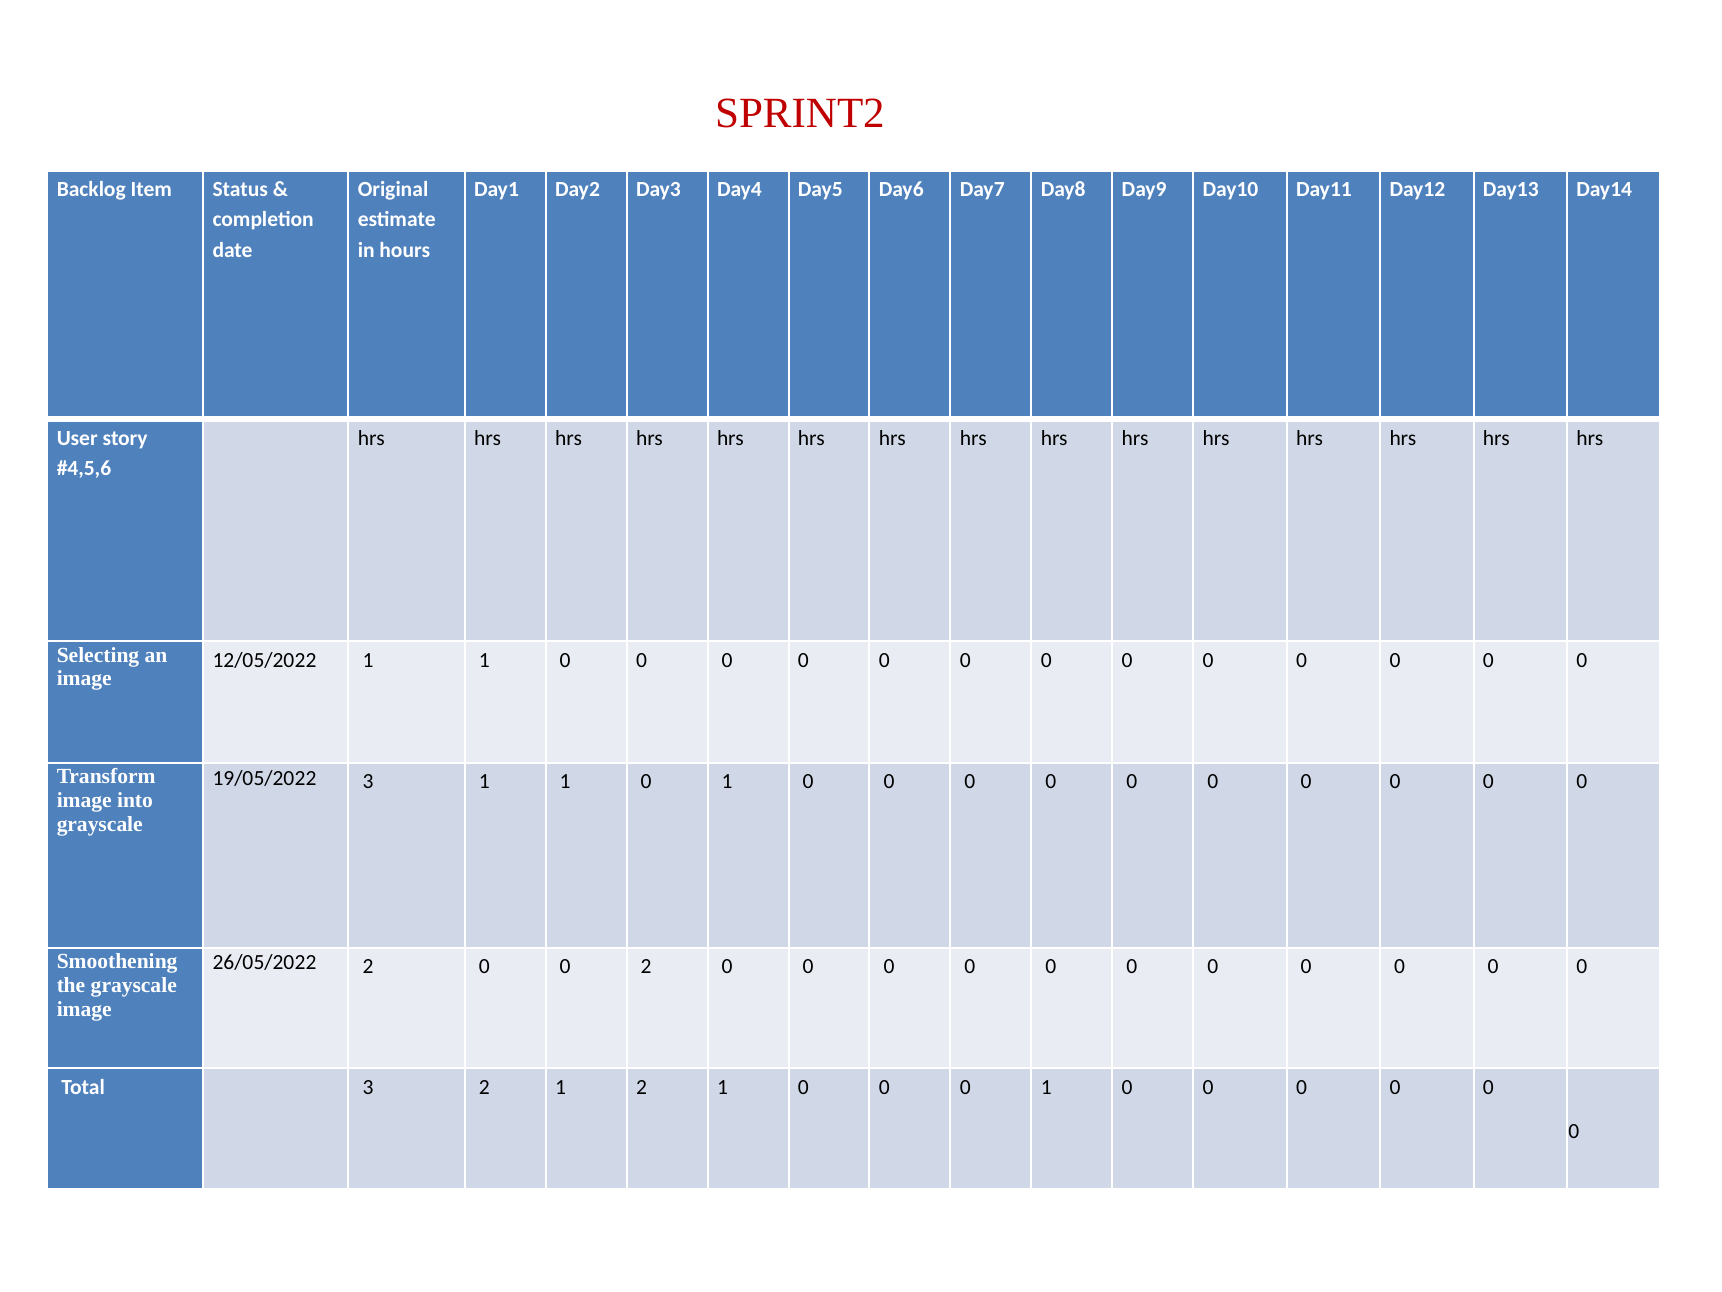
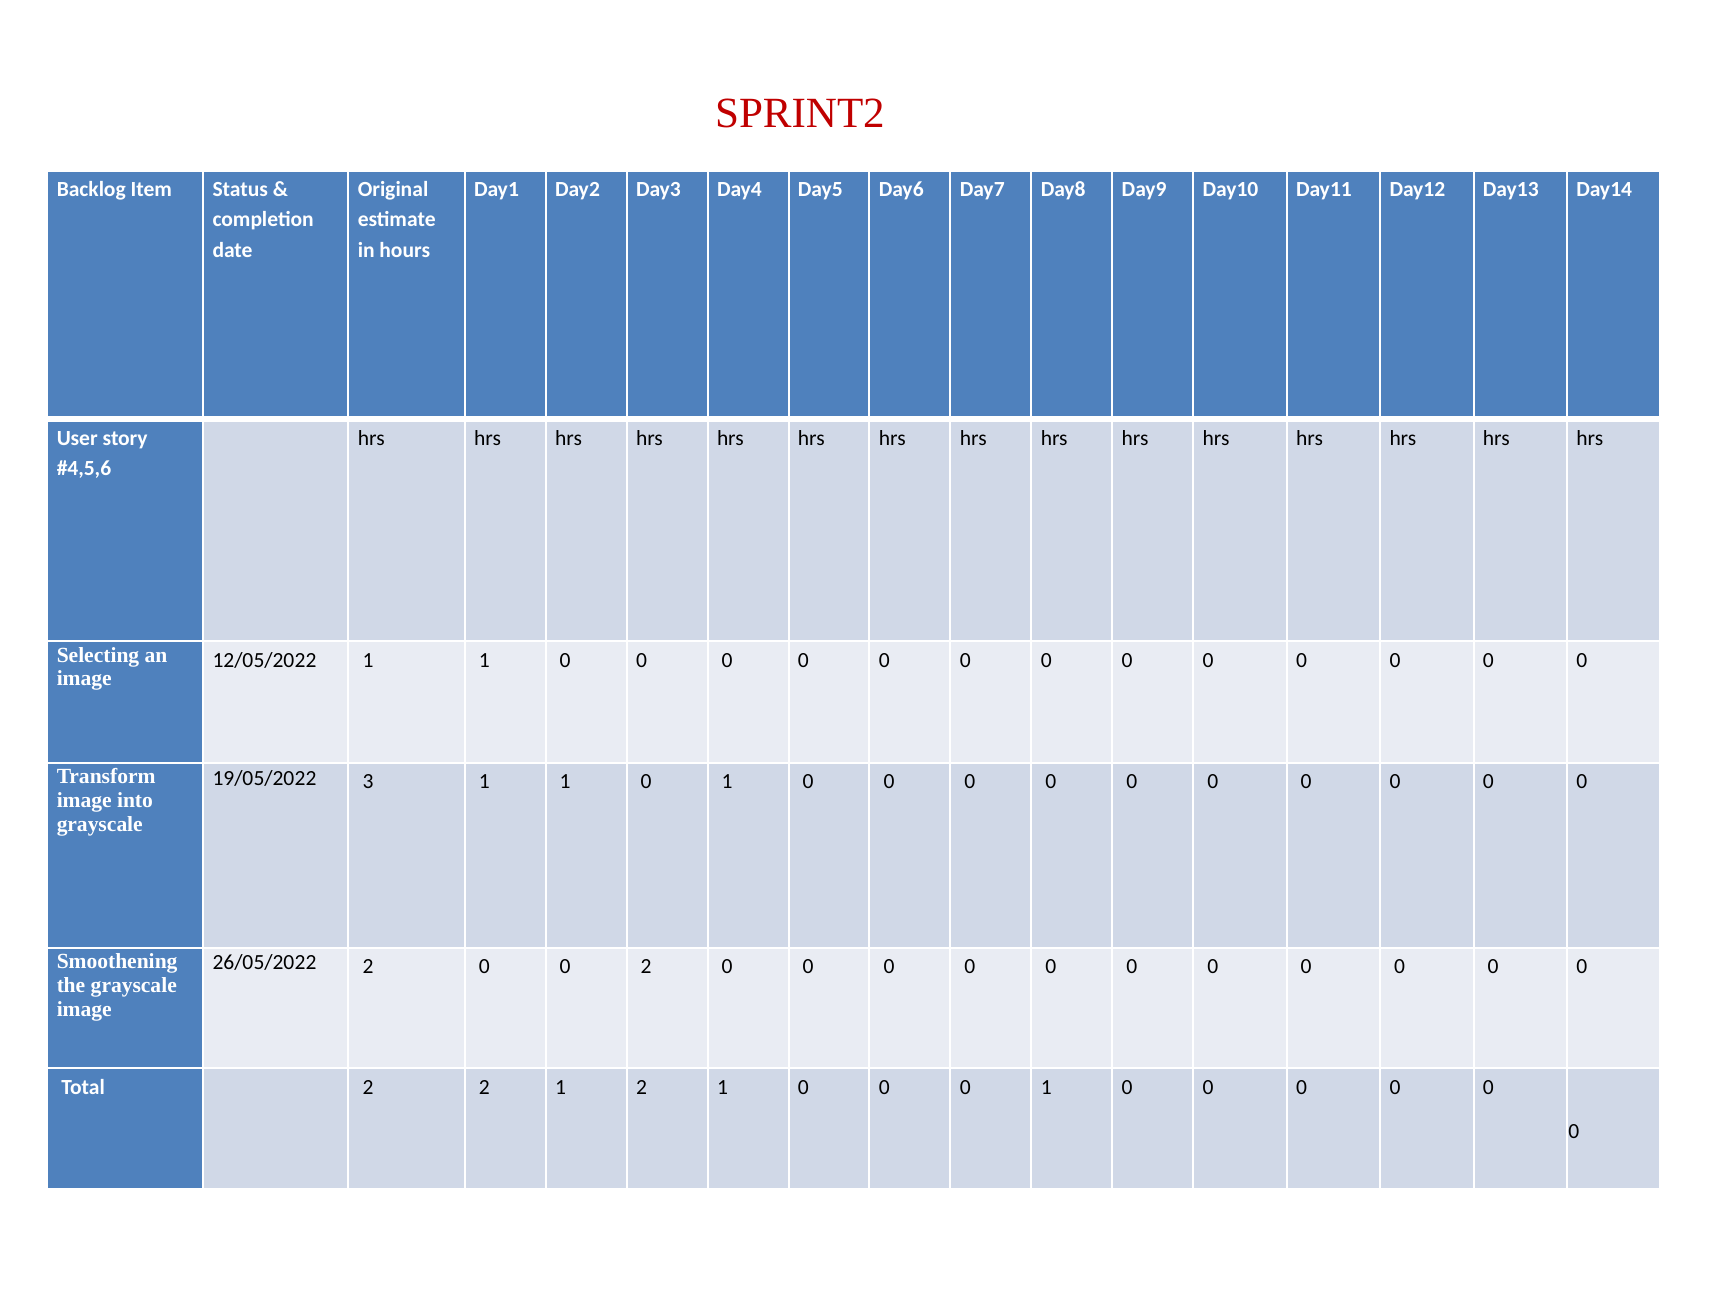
Total 3: 3 -> 2 (368, 1086)
